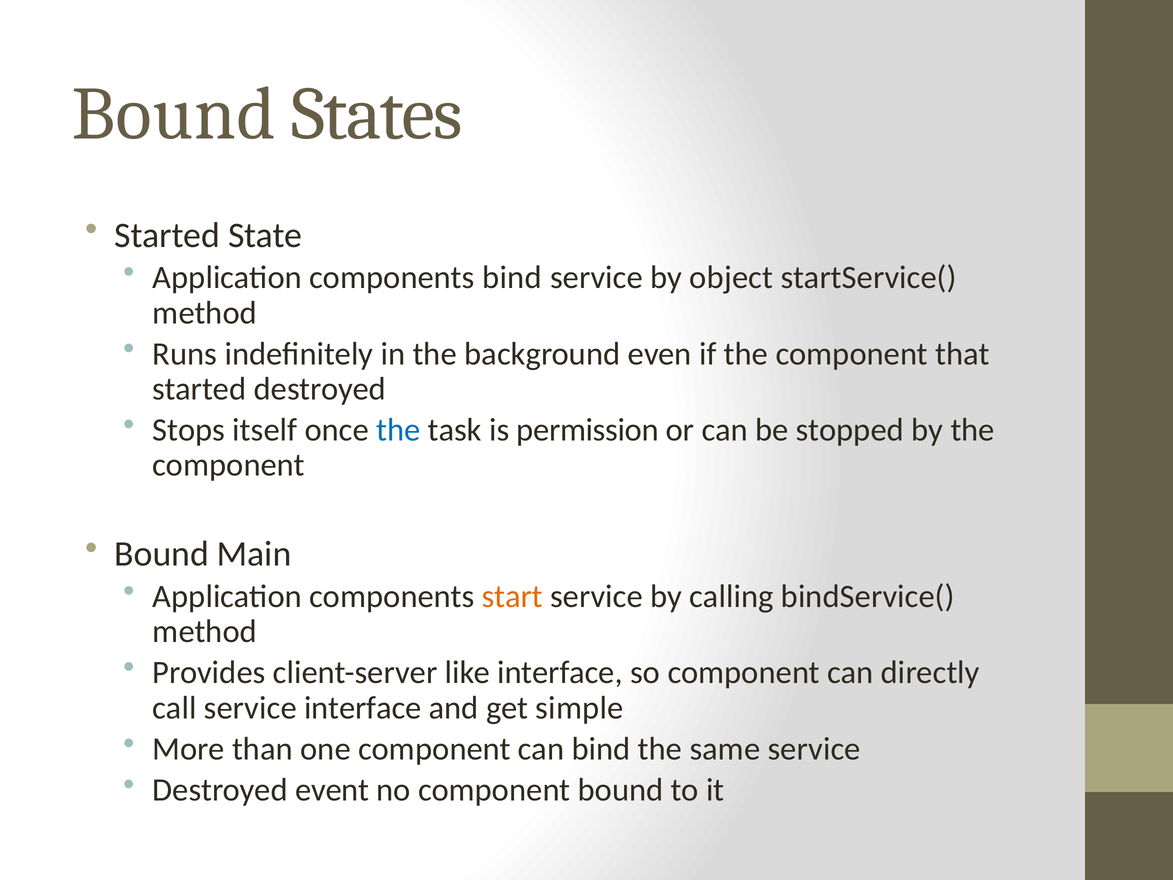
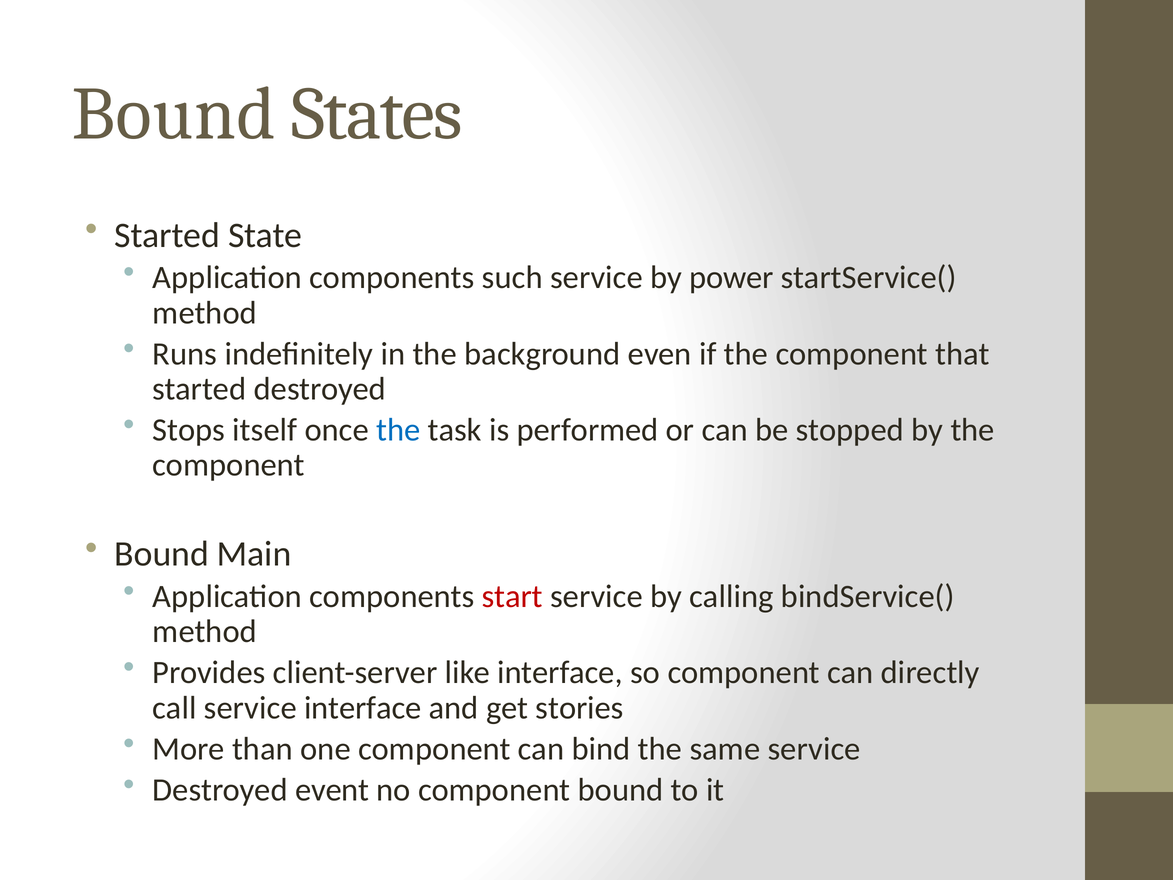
components bind: bind -> such (512, 278)
object: object -> power (732, 278)
permission: permission -> performed (588, 430)
start colour: orange -> red (512, 596)
simple: simple -> stories (580, 708)
